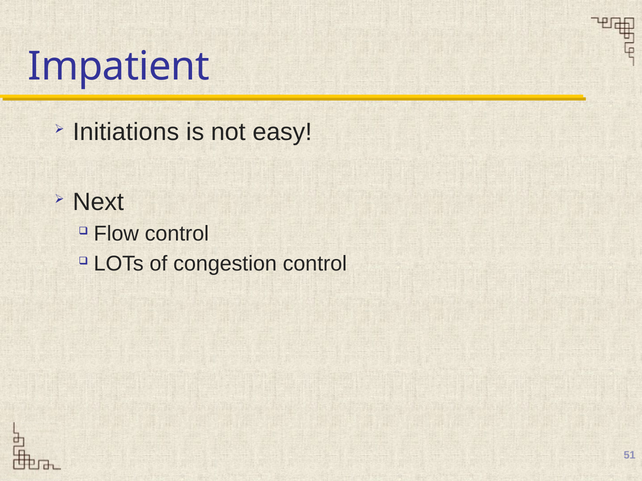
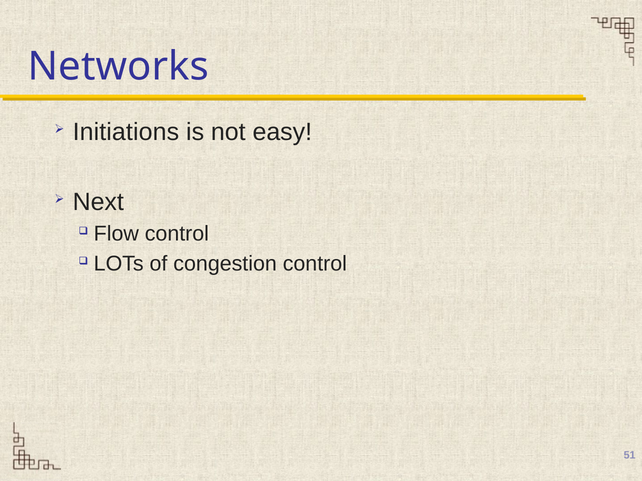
Impatient: Impatient -> Networks (119, 66)
